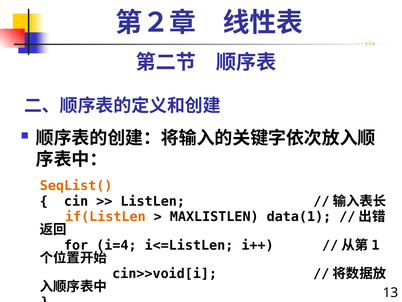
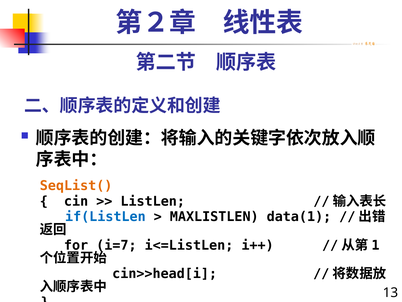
if(ListLen colour: orange -> blue (105, 217)
i=4: i=4 -> i=7 (116, 245)
cin>>void[i: cin>>void[i -> cin>>head[i (165, 273)
